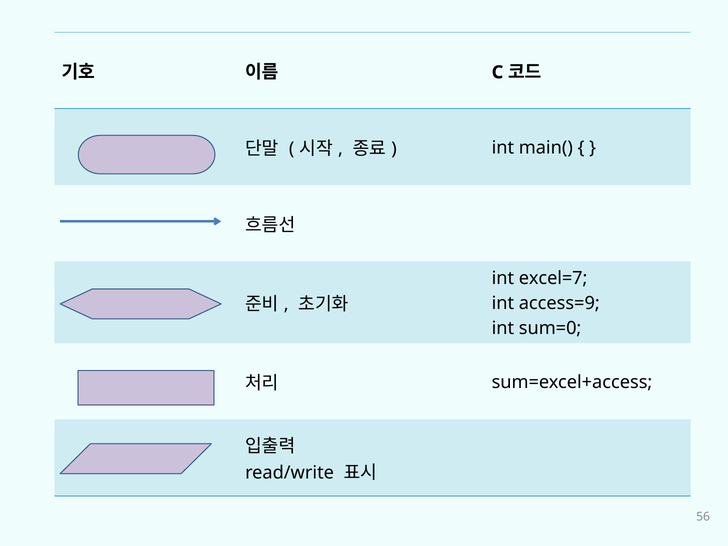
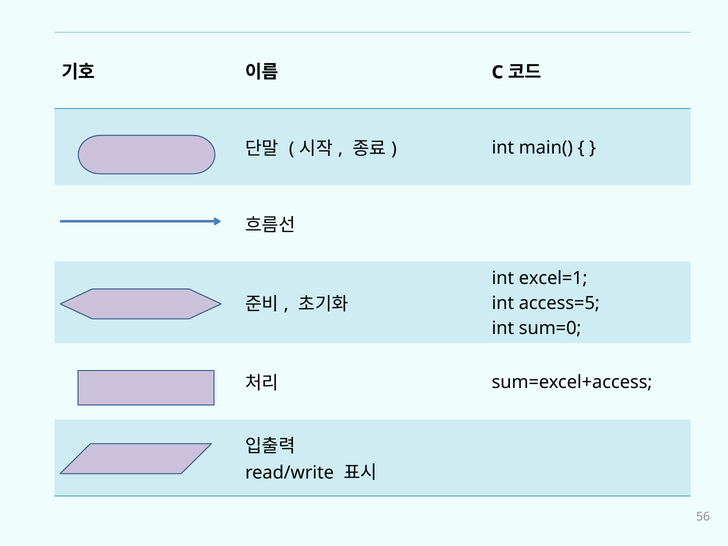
excel=7: excel=7 -> excel=1 (553, 278)
access=9: access=9 -> access=5 (559, 303)
